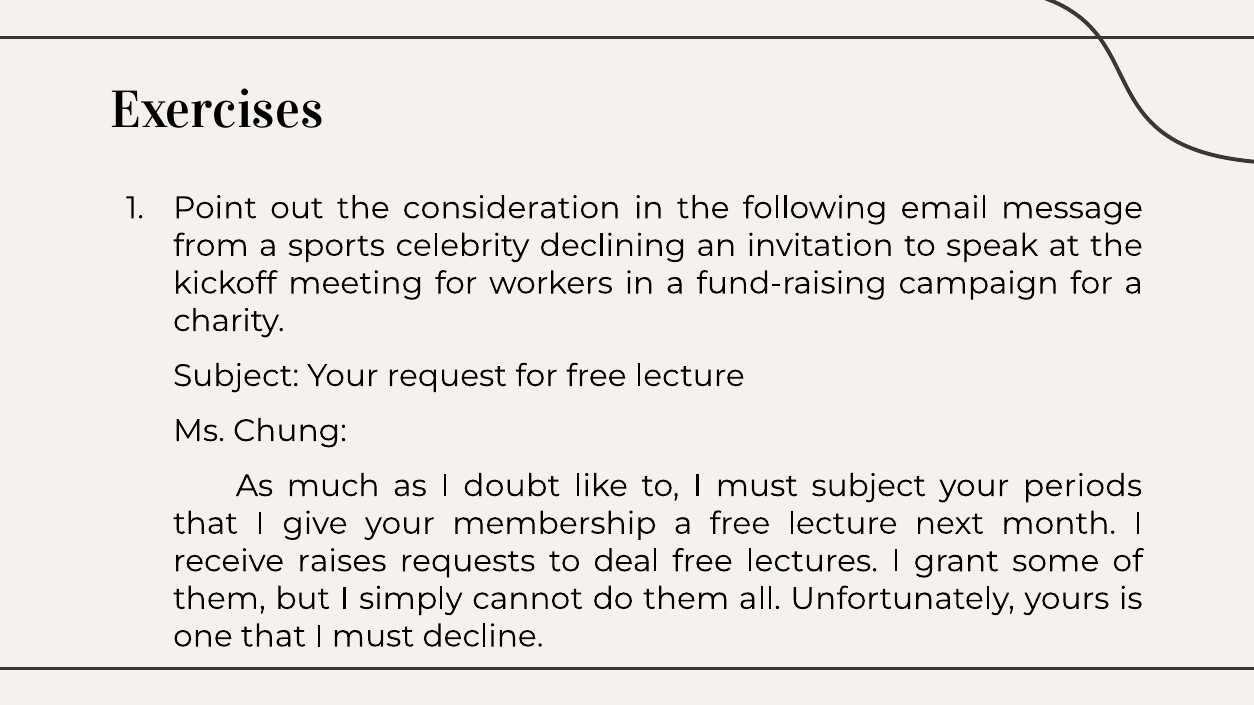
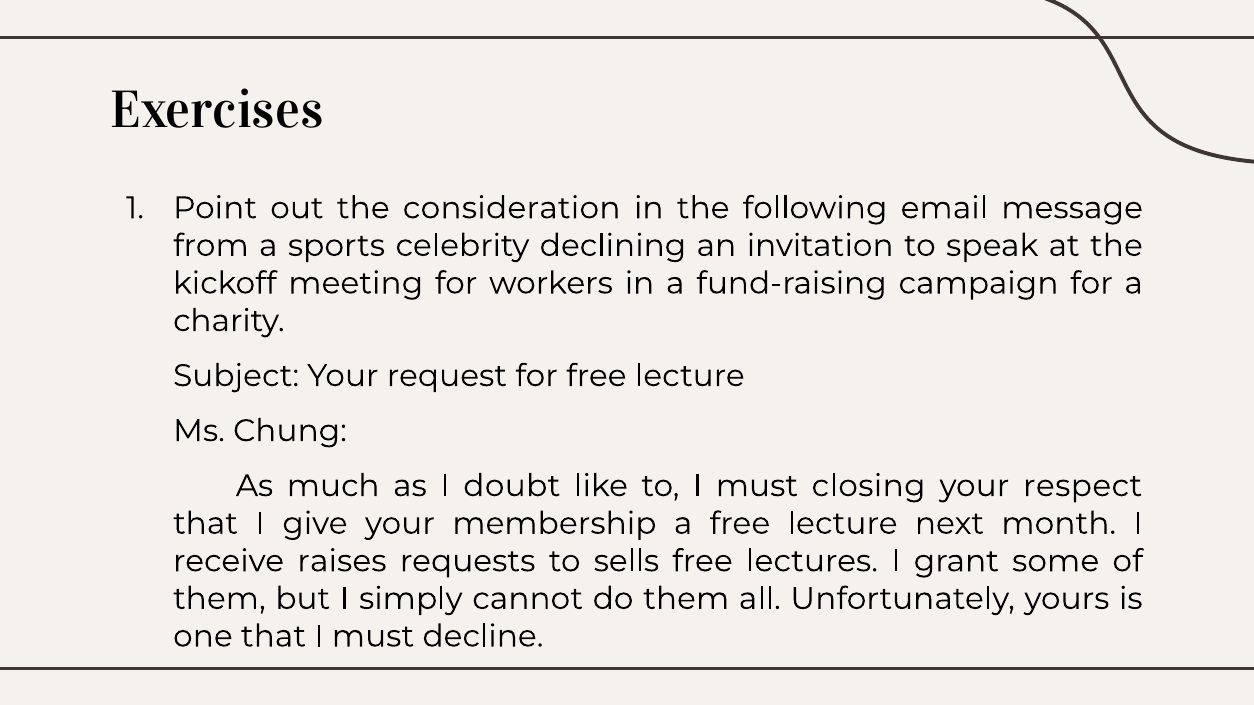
must subject: subject -> closing (869, 486)
periods: periods -> respect (1083, 486)
deal: deal -> sells (626, 561)
